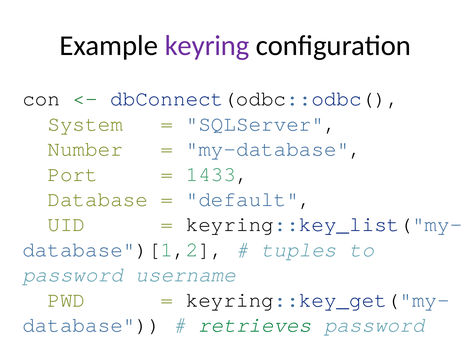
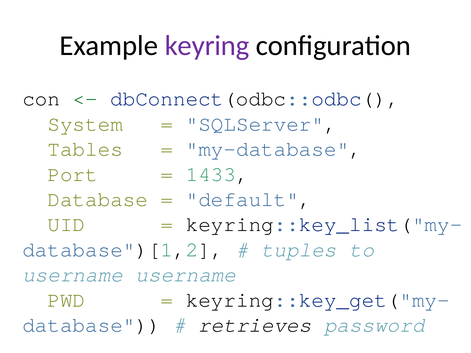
Number: Number -> Tables (85, 149)
password: password -> username (73, 275)
retrieves colour: green -> black (255, 325)
